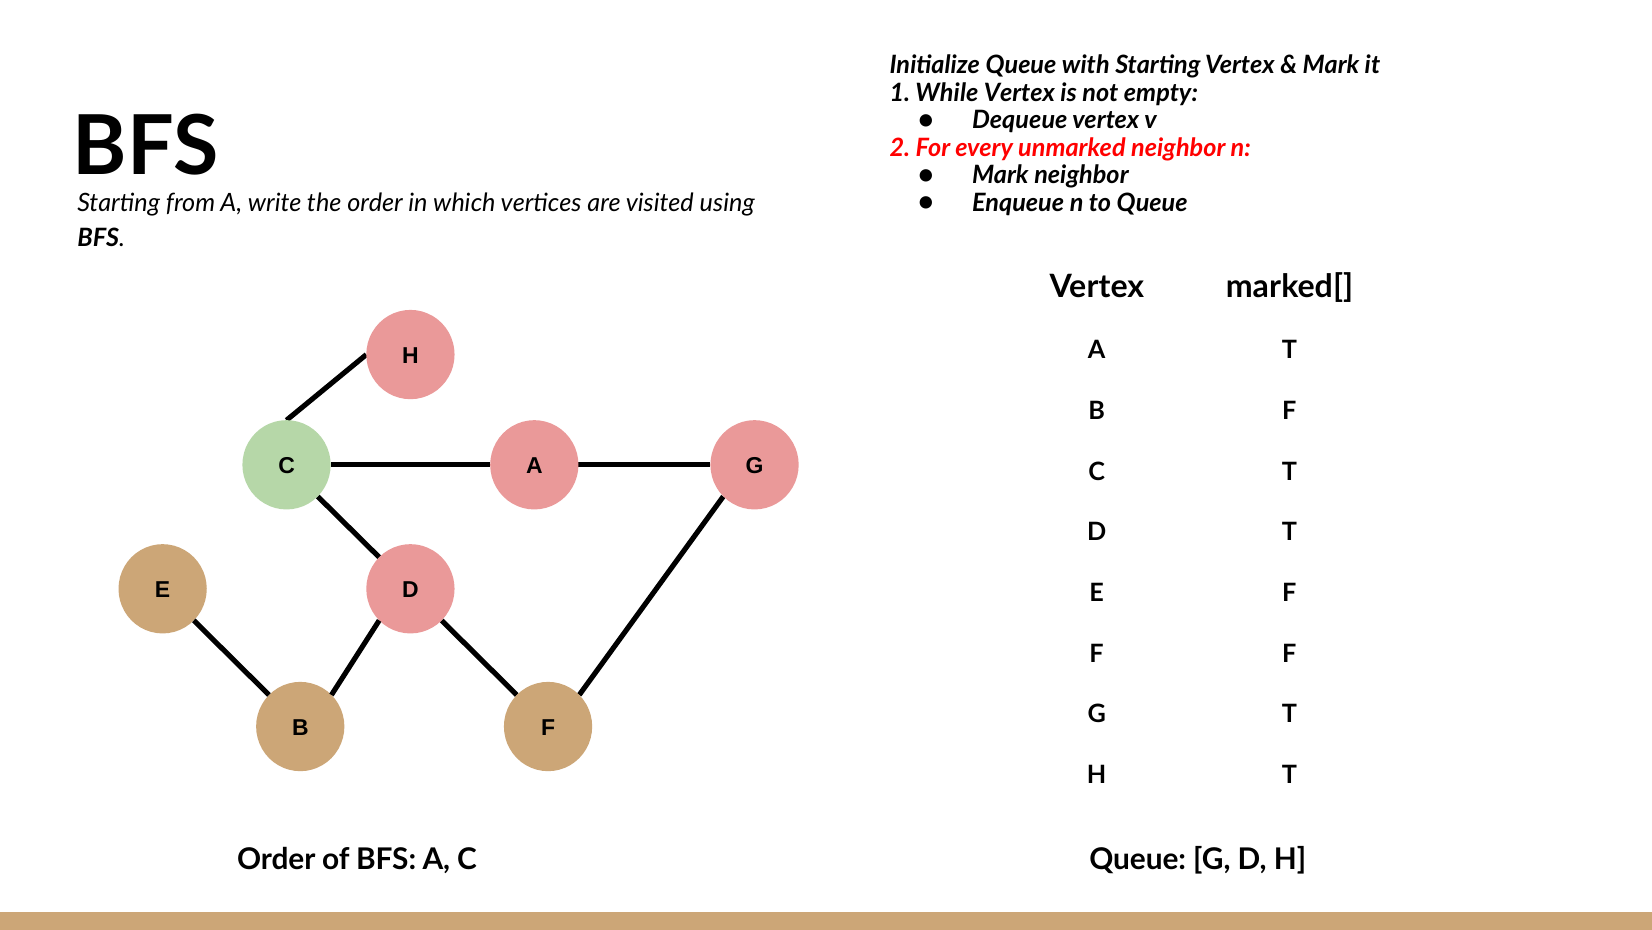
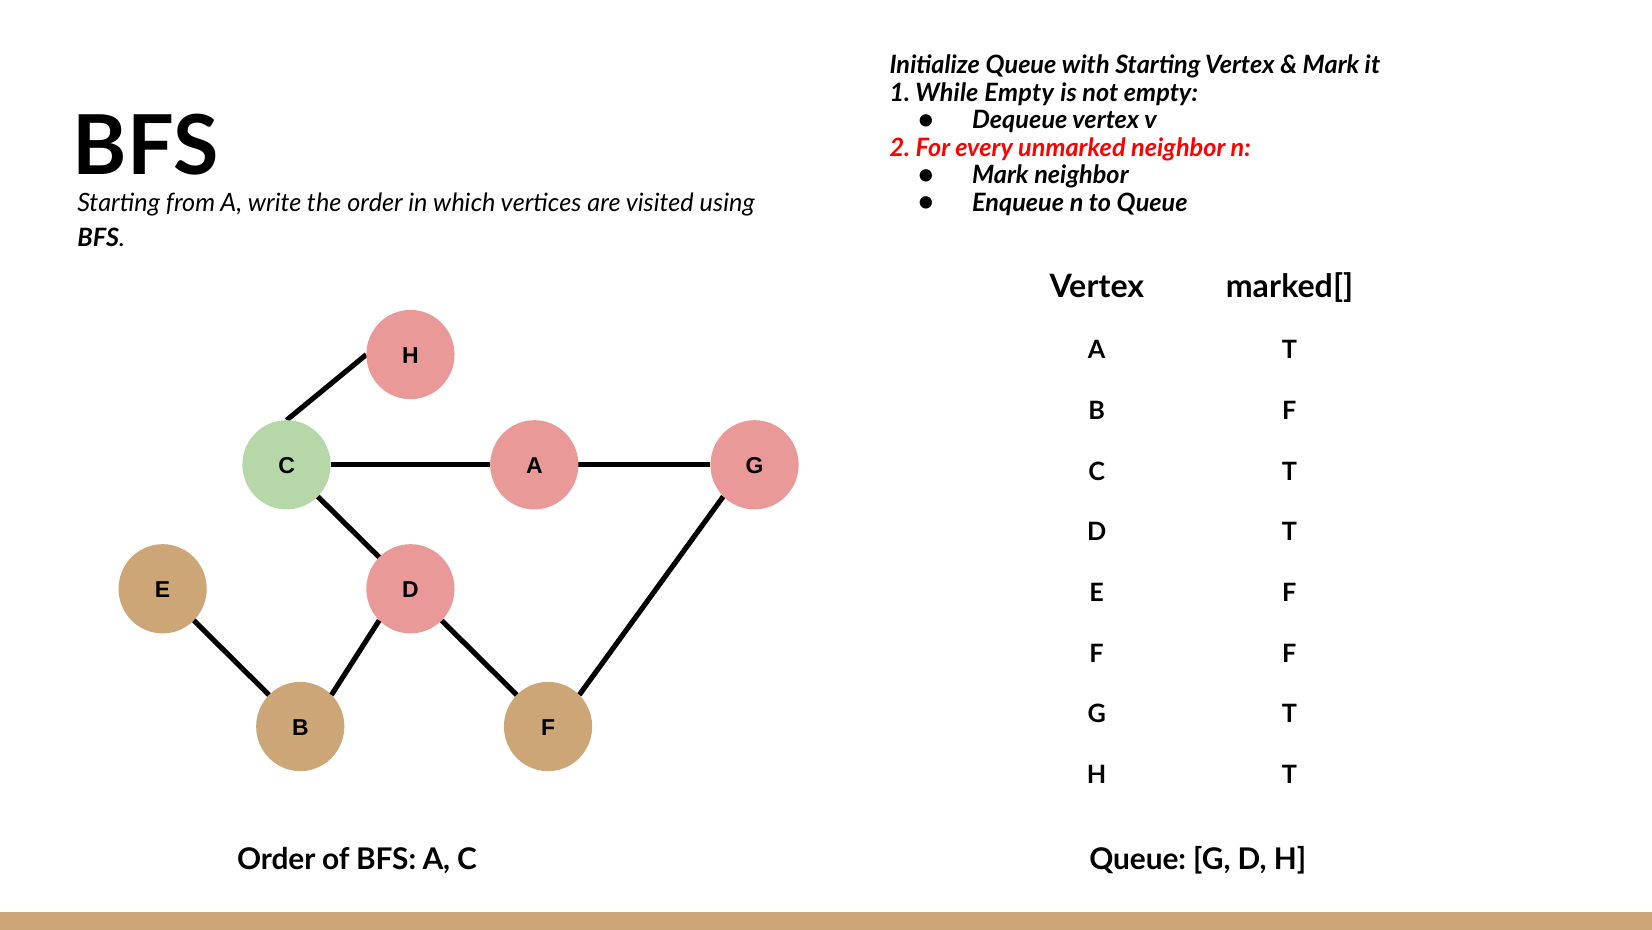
While Vertex: Vertex -> Empty (1019, 93)
